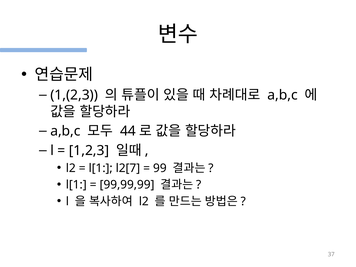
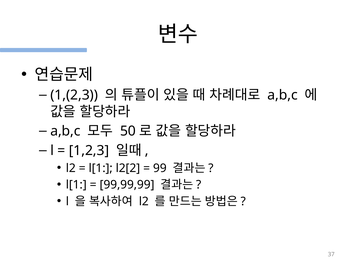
44: 44 -> 50 (128, 131)
l2[7: l2[7 -> l2[2 (128, 168)
